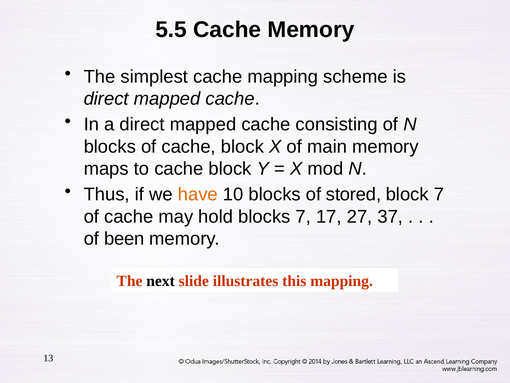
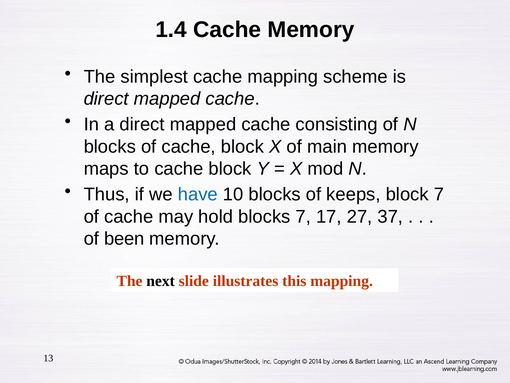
5.5: 5.5 -> 1.4 (171, 30)
have colour: orange -> blue (198, 194)
stored: stored -> keeps (353, 194)
